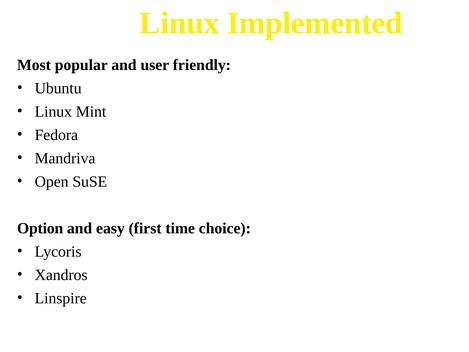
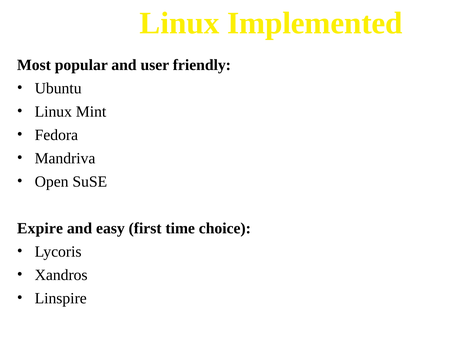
Option: Option -> Expire (40, 228)
